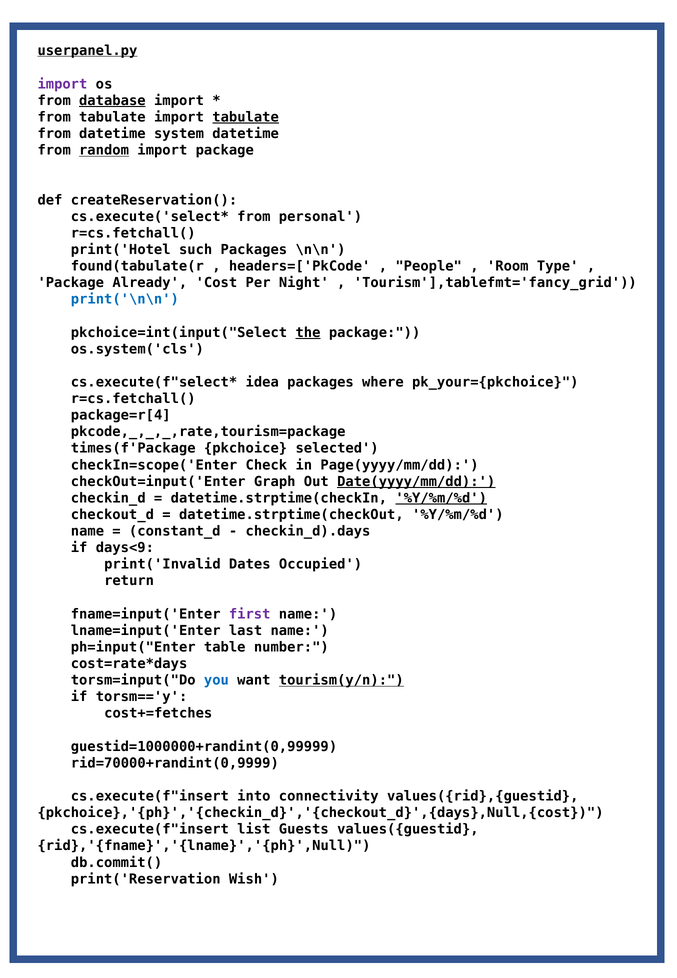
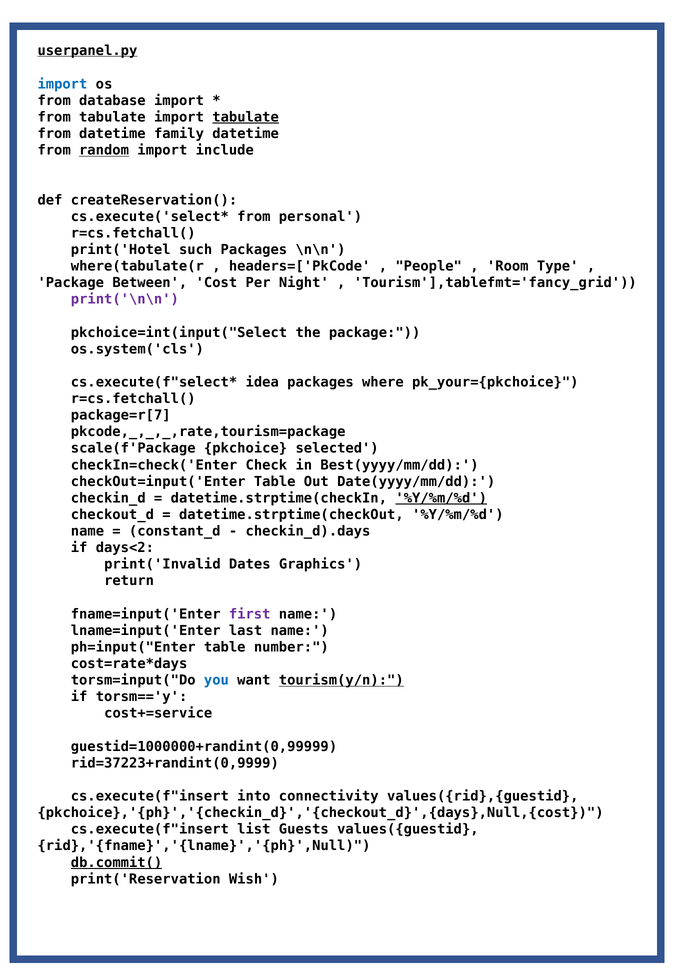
import colour: purple -> blue (62, 84)
database underline: present -> none (112, 101)
system: system -> family (179, 134)
import package: package -> include (225, 150)
found(tabulate(r: found(tabulate(r -> where(tabulate(r (137, 266)
Already: Already -> Between (150, 283)
print('\n\n colour: blue -> purple (125, 299)
the underline: present -> none (308, 332)
package=r[4: package=r[4 -> package=r[7 (121, 415)
times(f'Package: times(f'Package -> scale(f'Package (133, 448)
checkIn=scope('Enter: checkIn=scope('Enter -> checkIn=check('Enter (154, 465)
Page(yyyy/mm/dd: Page(yyyy/mm/dd -> Best(yyyy/mm/dd (400, 465)
checkOut=input('Enter Graph: Graph -> Table (275, 482)
Date(yyyy/mm/dd underline: present -> none (416, 482)
days<9: days<9 -> days<2 (125, 548)
Occupied: Occupied -> Graphics (321, 564)
cost+=fetches: cost+=fetches -> cost+=service (158, 713)
rid=70000+randint(0,9999: rid=70000+randint(0,9999 -> rid=37223+randint(0,9999 (175, 763)
db.commit( underline: none -> present (117, 862)
